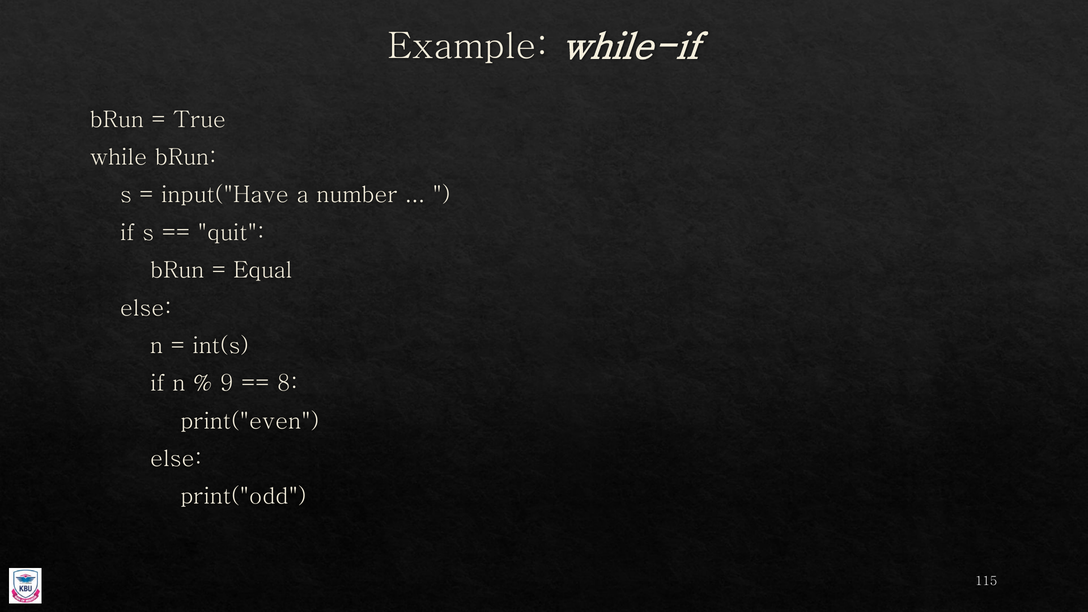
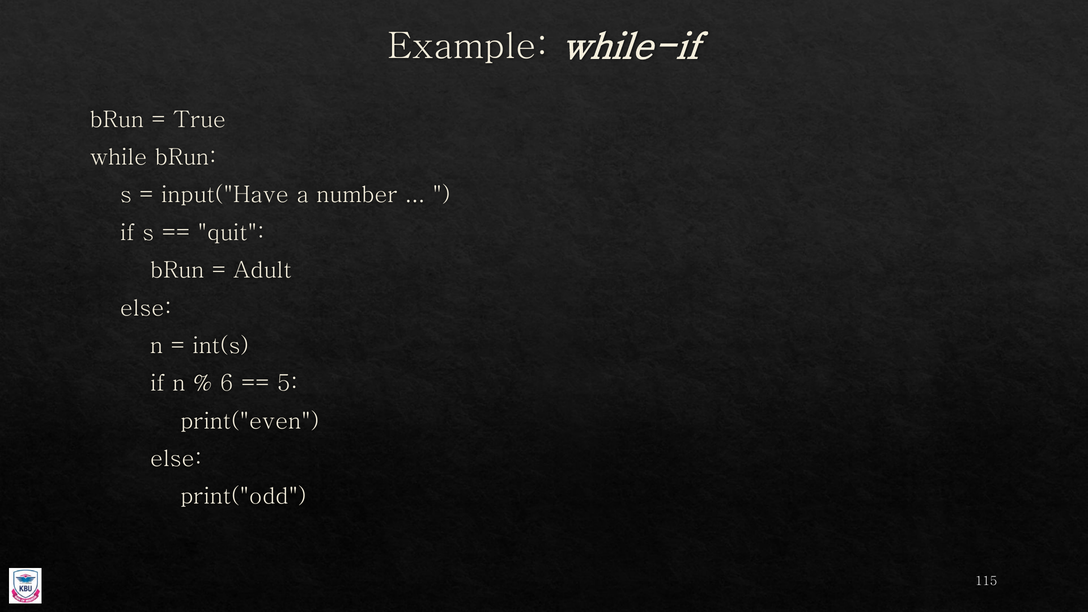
Equal: Equal -> Adult (263, 270)
9: 9 -> 6 (227, 383)
8: 8 -> 5 (287, 383)
